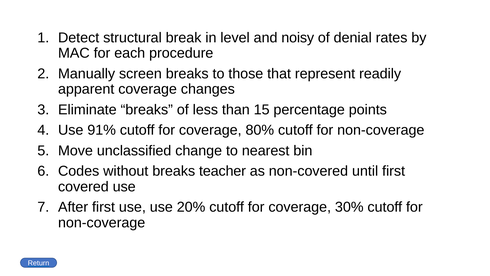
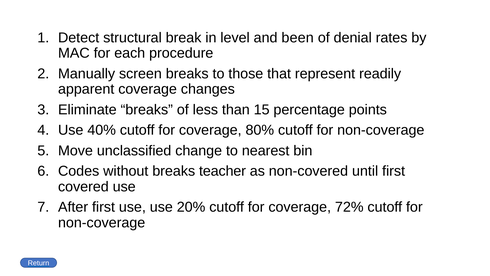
noisy: noisy -> been (298, 38)
91%: 91% -> 40% (102, 130)
30%: 30% -> 72% (349, 207)
